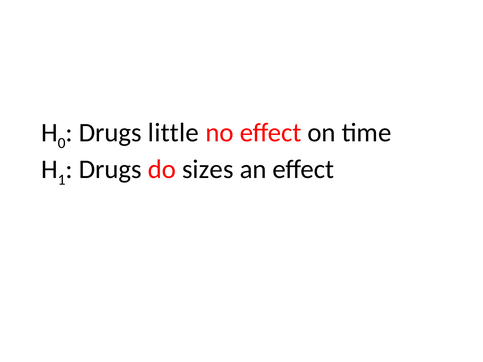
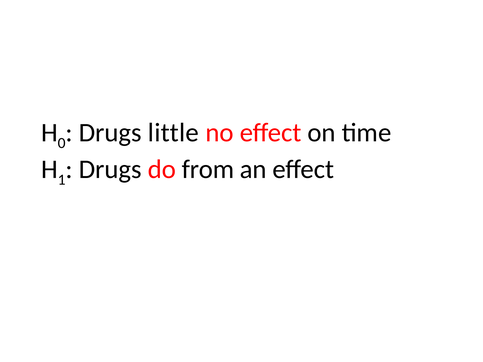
sizes: sizes -> from (208, 169)
